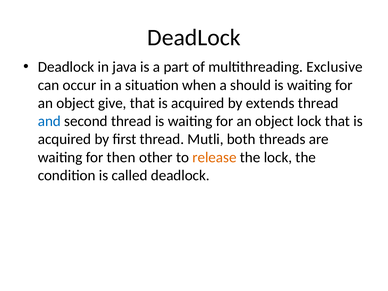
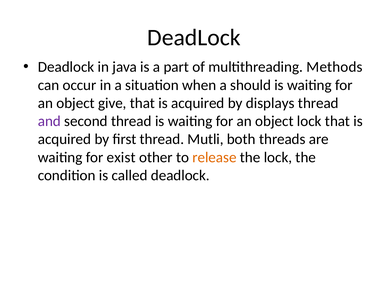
Exclusive: Exclusive -> Methods (335, 67)
extends: extends -> displays (270, 103)
and colour: blue -> purple (49, 121)
then: then -> exist (121, 157)
